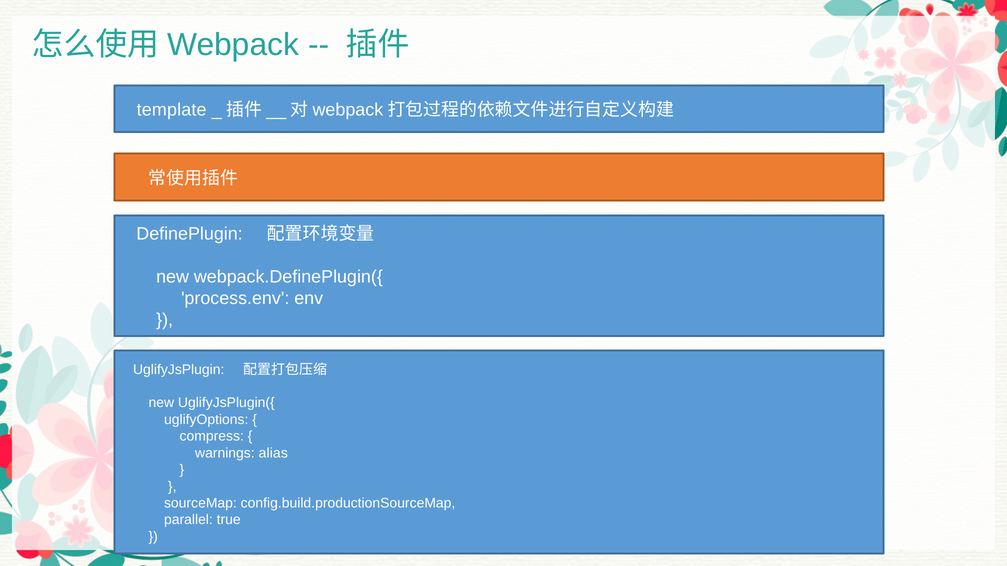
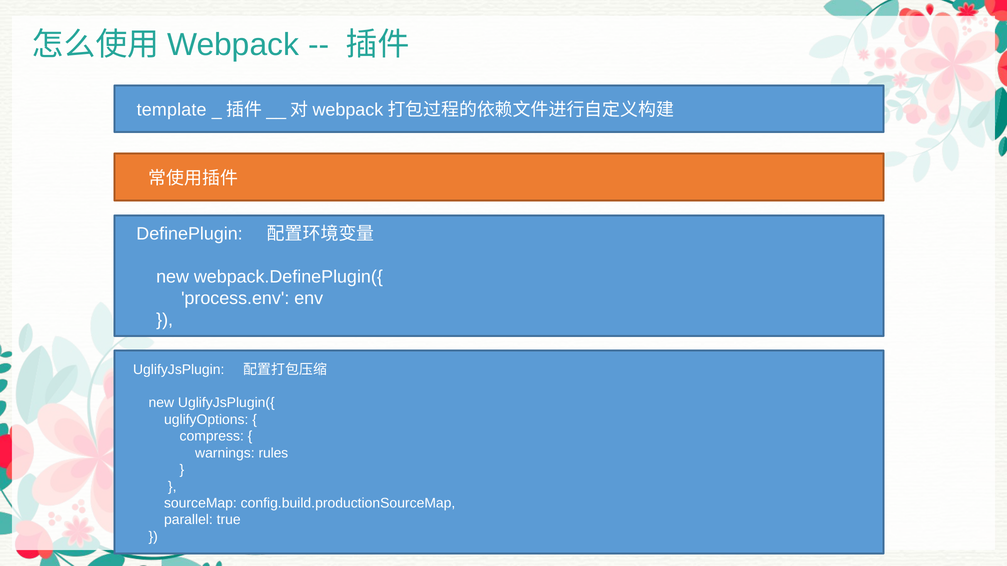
alias: alias -> rules (273, 453)
